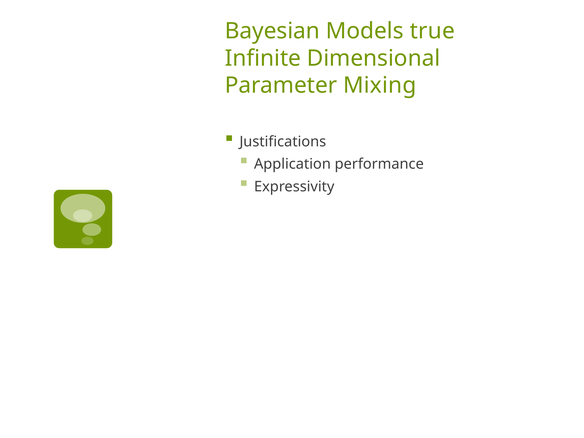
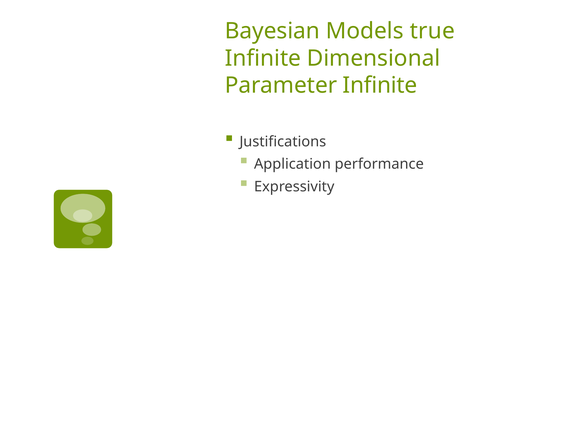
Parameter Mixing: Mixing -> Infinite (380, 85)
